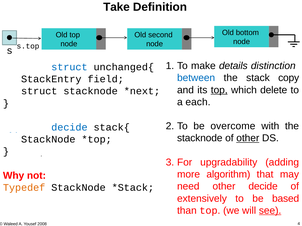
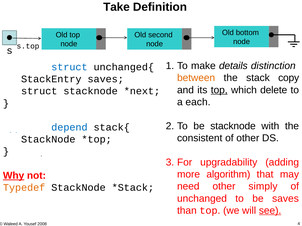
between colour: blue -> orange (196, 78)
StackEntry field: field -> saves (106, 79)
be overcome: overcome -> stacknode (233, 126)
decide: decide -> depend (69, 128)
stacknode: stacknode -> consistent (200, 138)
other underline: present -> none (248, 138)
Why underline: none -> present (14, 176)
other decide: decide -> simply (263, 187)
extensively: extensively -> unchanged (202, 199)
be based: based -> saves (285, 199)
